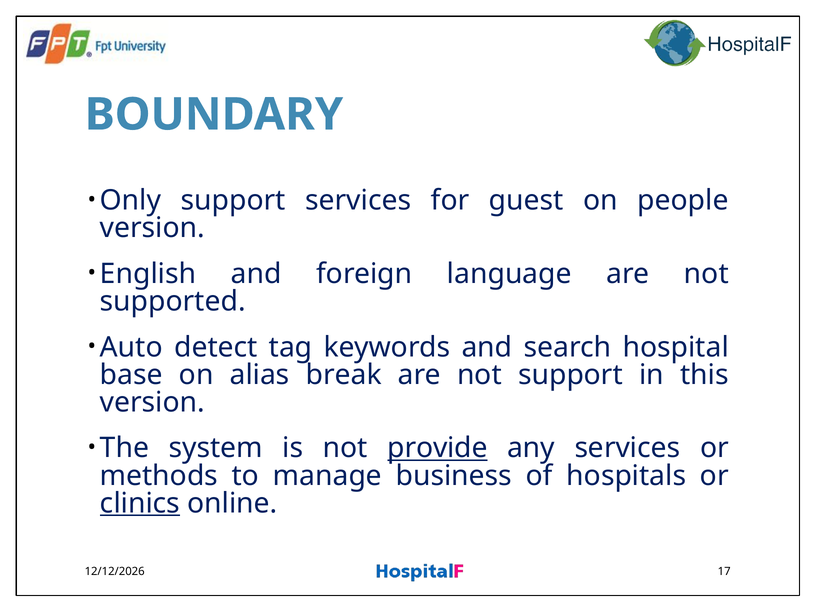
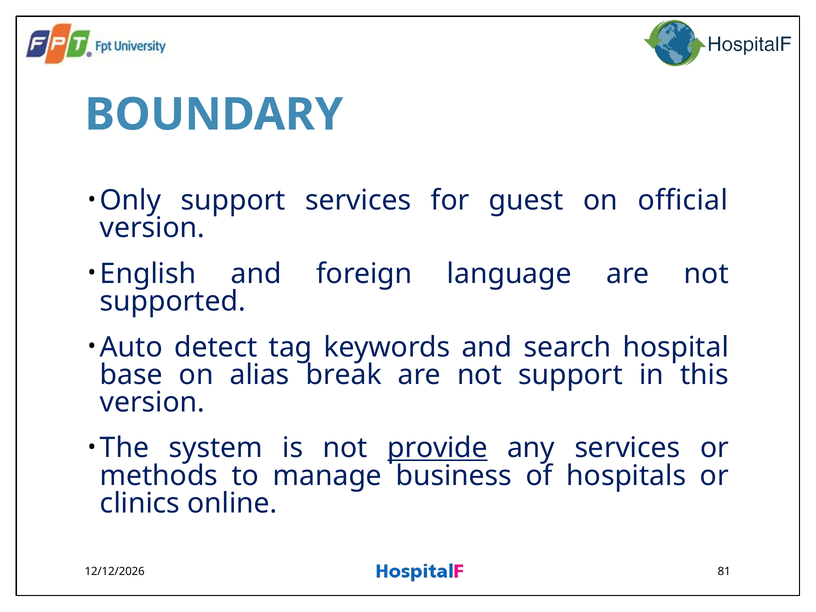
people: people -> official (683, 200)
clinics underline: present -> none (140, 503)
17: 17 -> 81 (724, 572)
